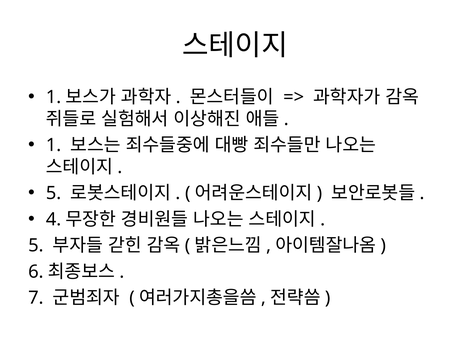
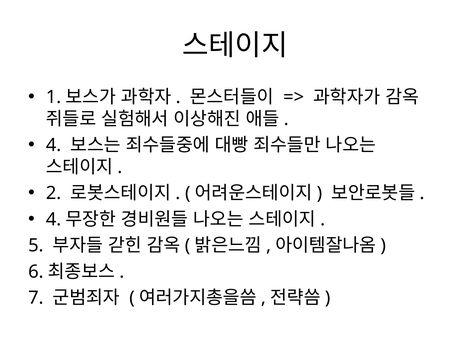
1: 1 -> 4 (54, 145)
5: 5 -> 2 (54, 193)
